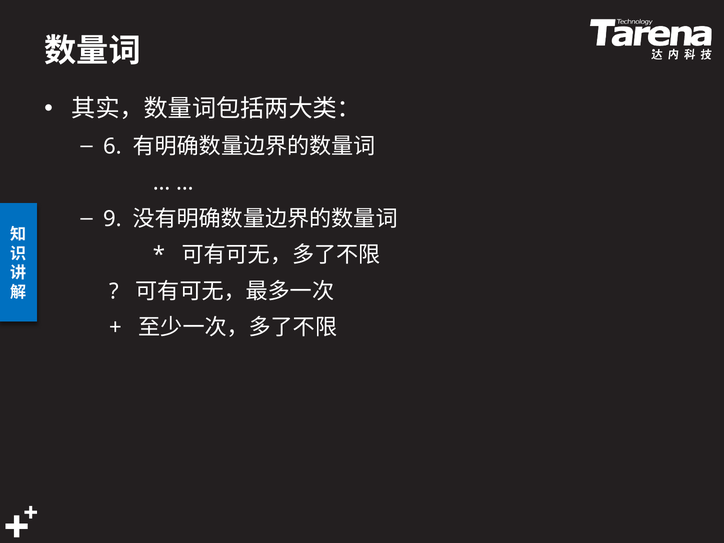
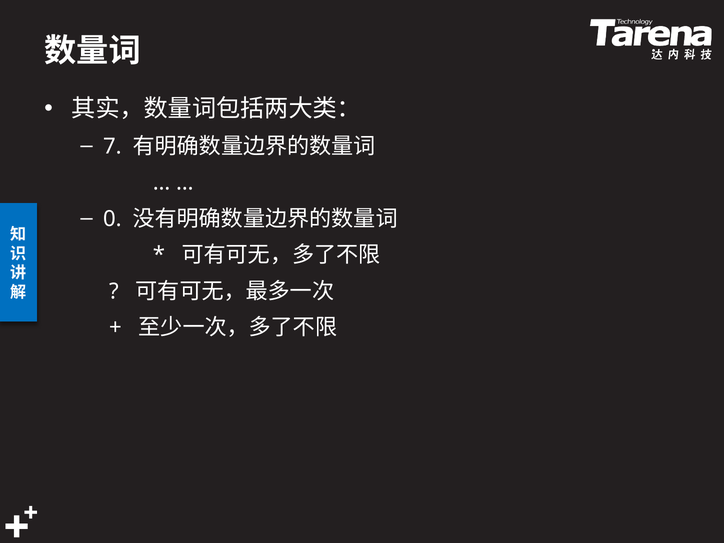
6: 6 -> 7 (112, 146)
9: 9 -> 0 (112, 219)
